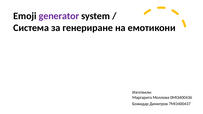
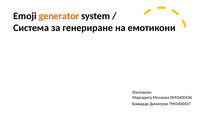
generator colour: purple -> orange (59, 16)
